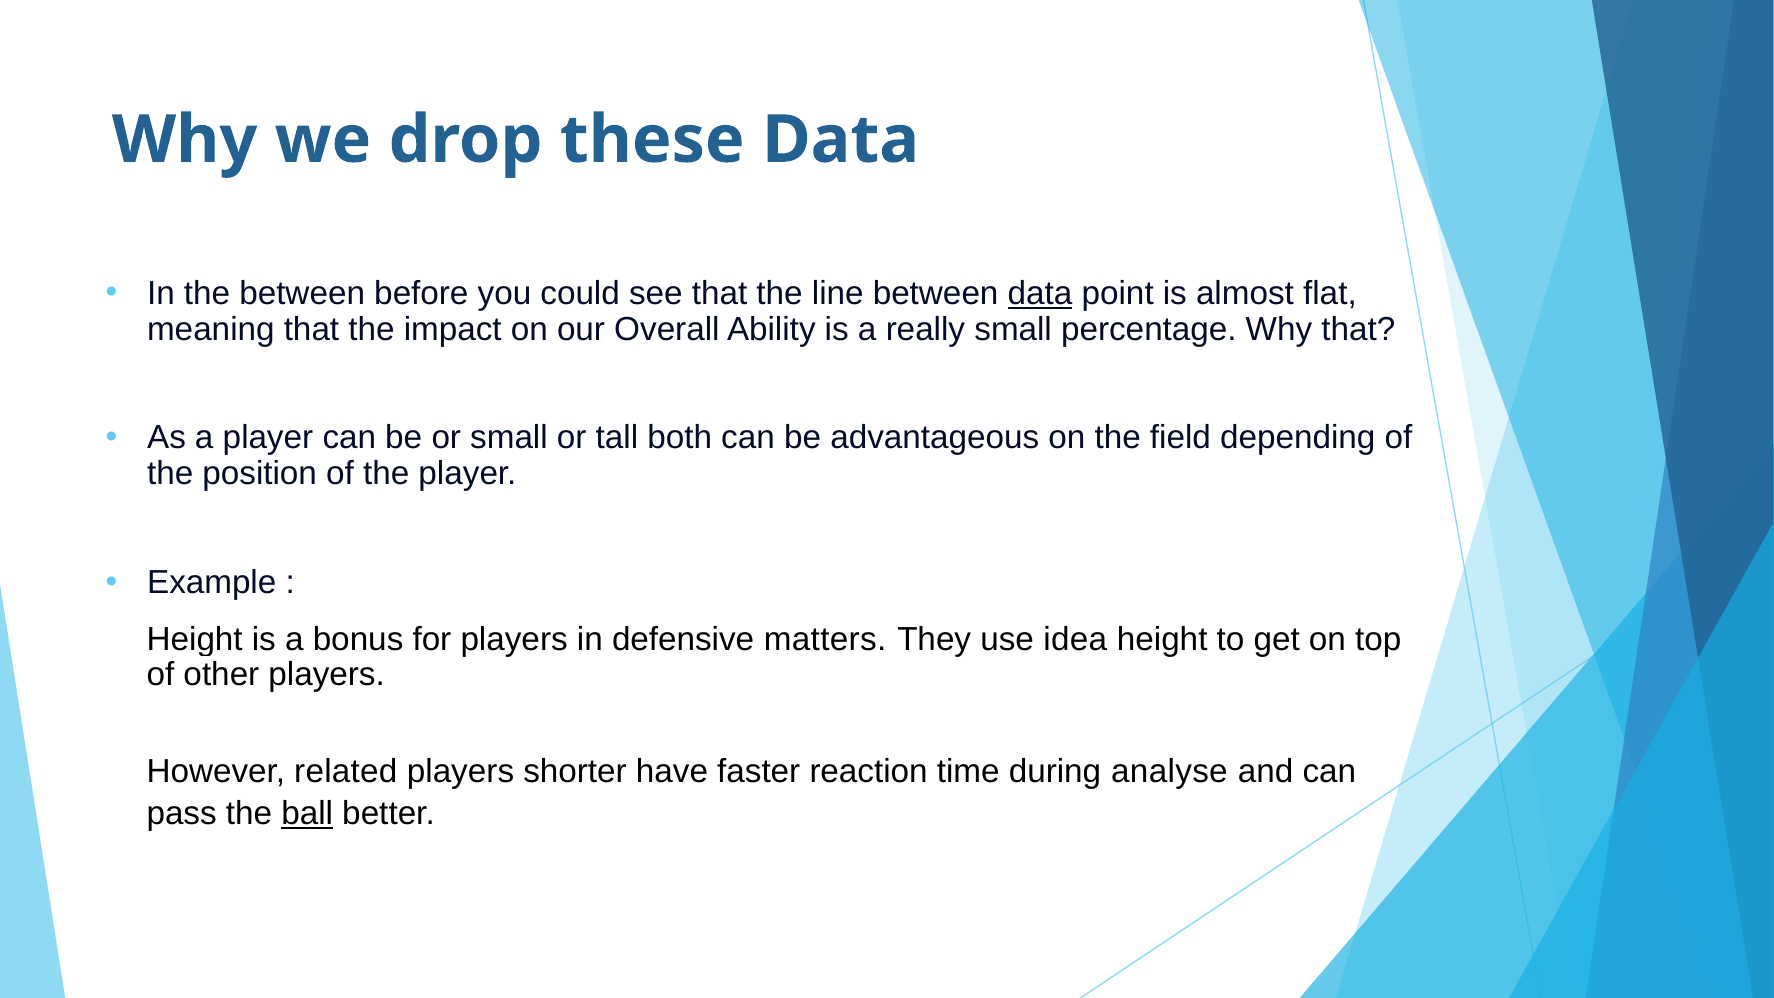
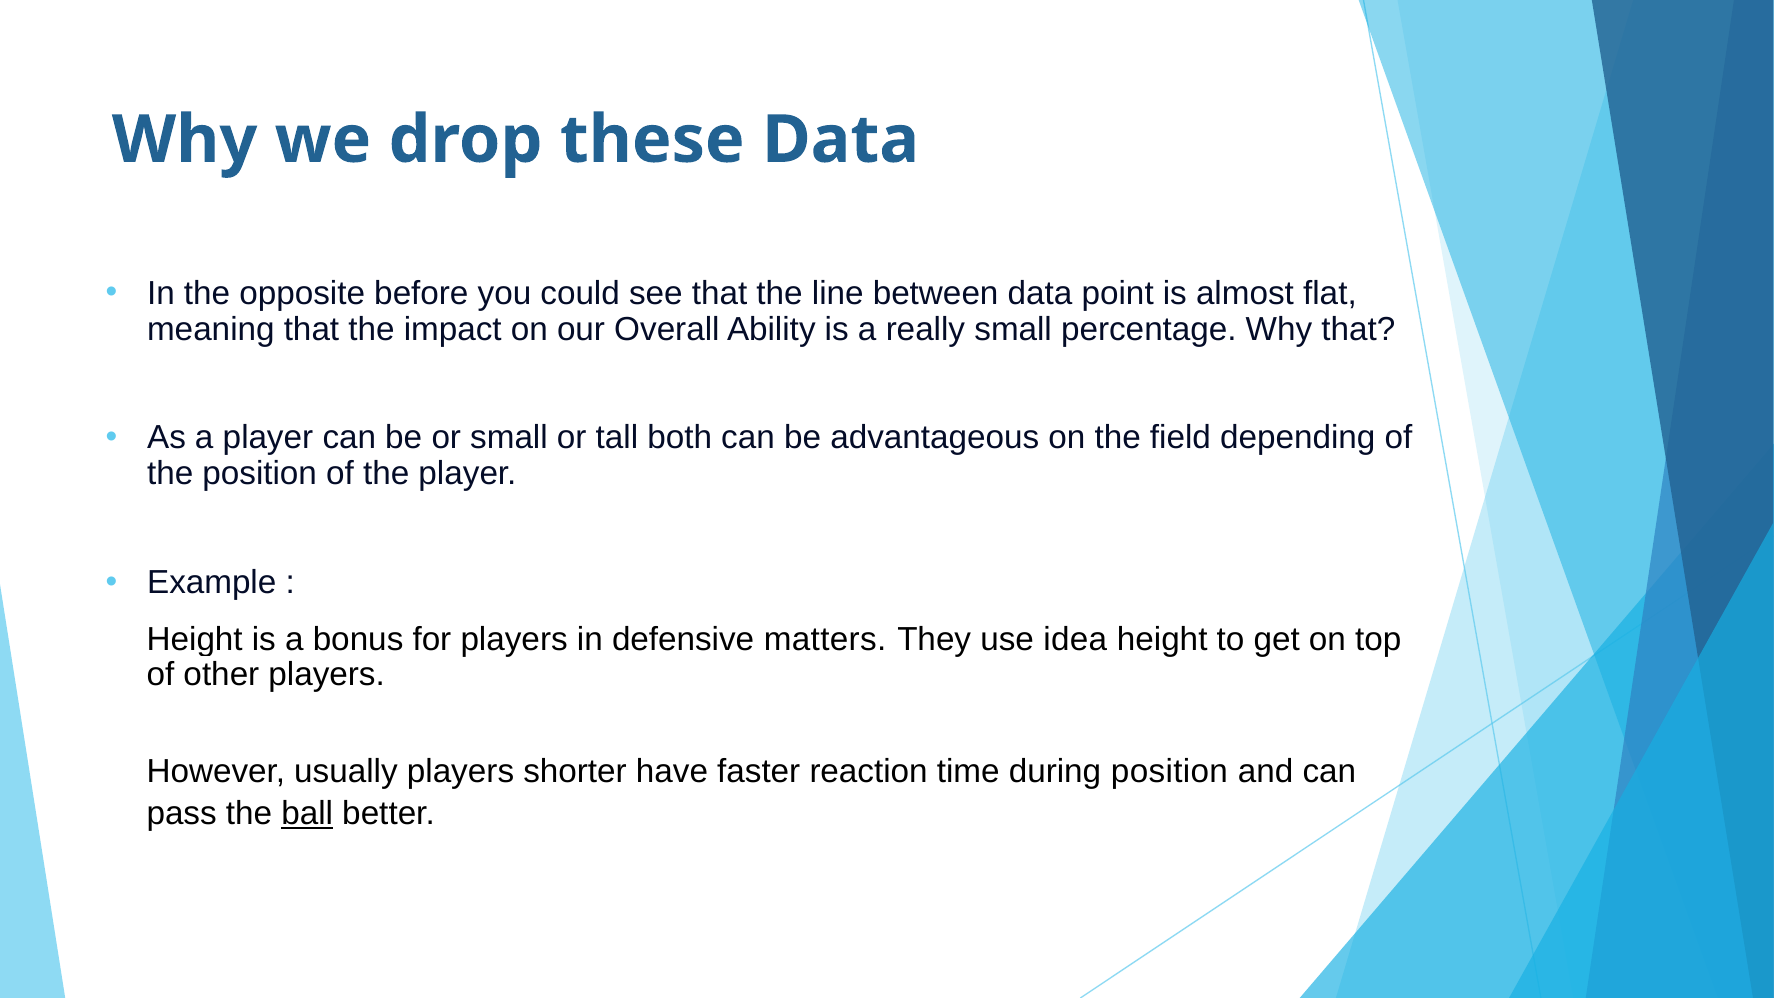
the between: between -> opposite (302, 293)
data underline: present -> none (1040, 293)
related: related -> usually (346, 772)
during analyse: analyse -> position (1169, 772)
